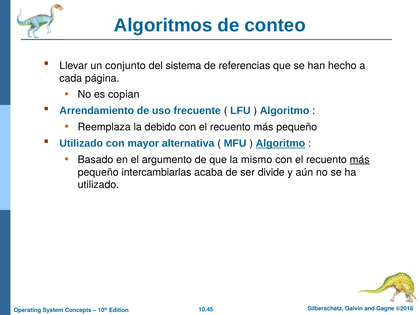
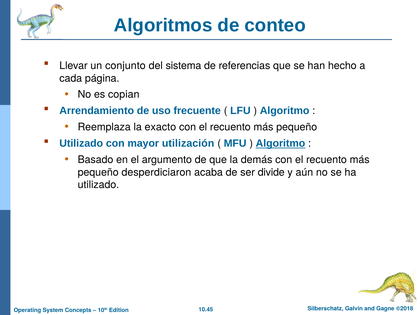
debido: debido -> exacto (160, 127)
alternativa: alternativa -> utilización (188, 143)
mismo: mismo -> demás (257, 160)
más underline: present -> none (360, 160)
intercambiarlas: intercambiarlas -> desperdiciaron (156, 172)
